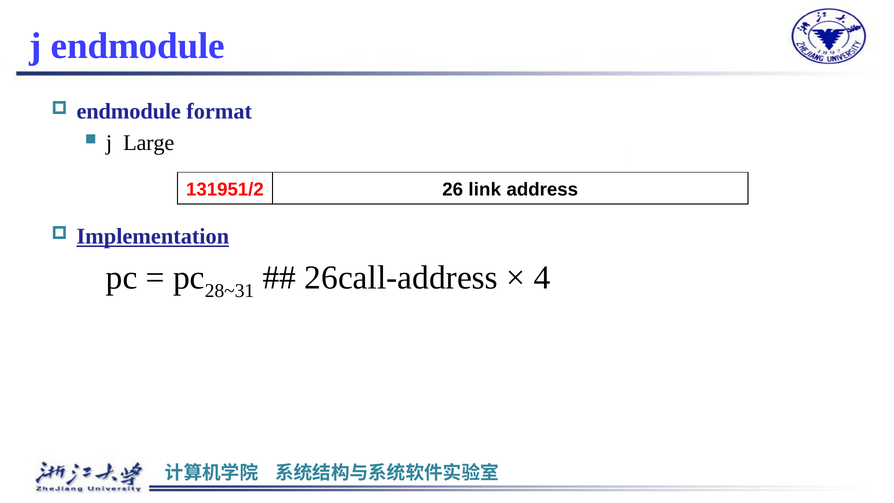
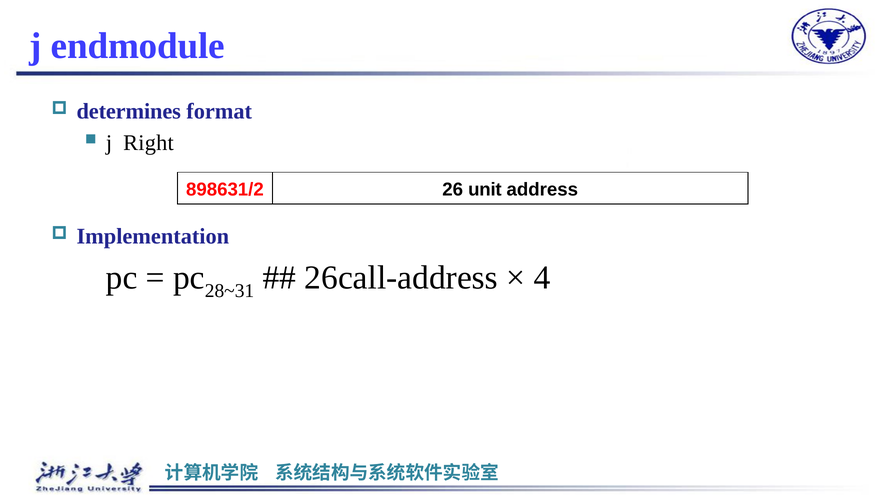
endmodule: endmodule -> determines (129, 111)
Large: Large -> Right (148, 143)
131951/2: 131951/2 -> 898631/2 (225, 189)
link: link -> unit (485, 189)
Implementation underline: present -> none (153, 236)
